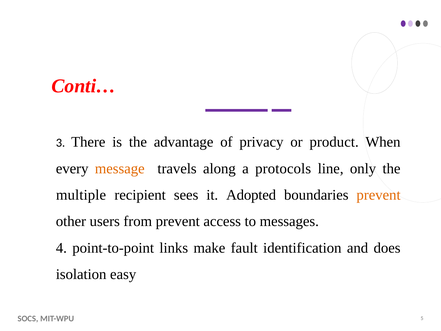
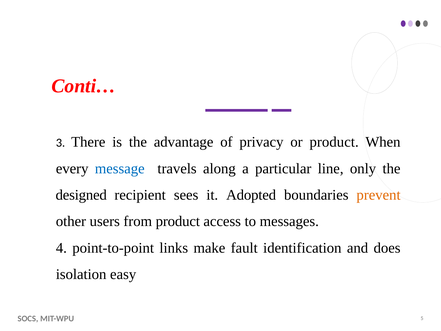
message colour: orange -> blue (120, 168)
protocols: protocols -> particular (283, 168)
multiple: multiple -> designed (81, 195)
from prevent: prevent -> product (178, 221)
